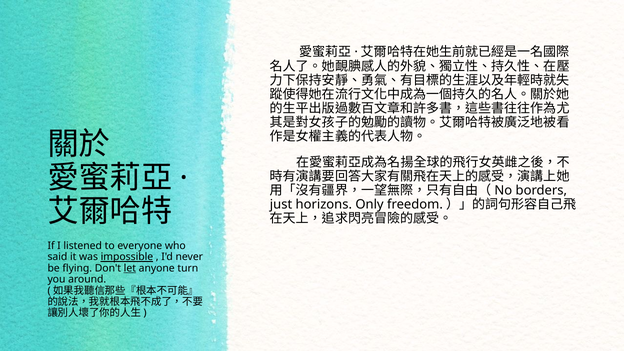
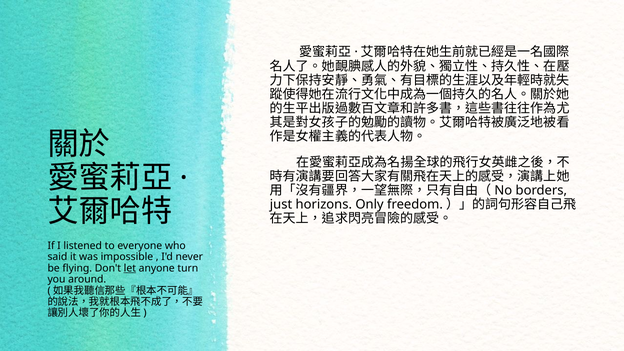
impossible underline: present -> none (127, 257)
